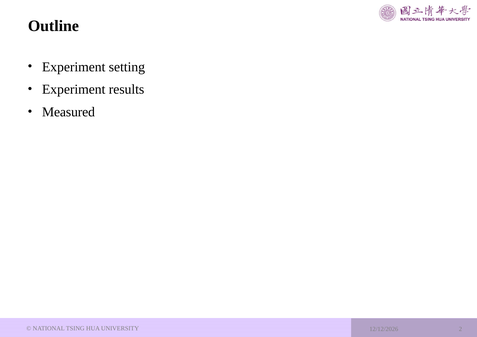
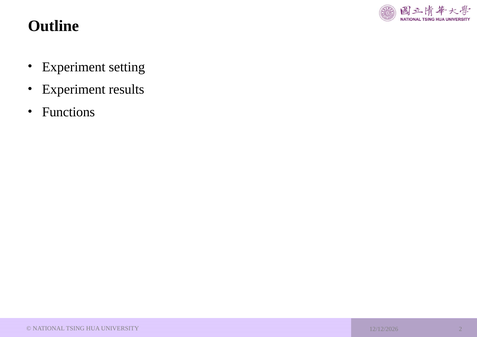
Measured: Measured -> Functions (68, 112)
